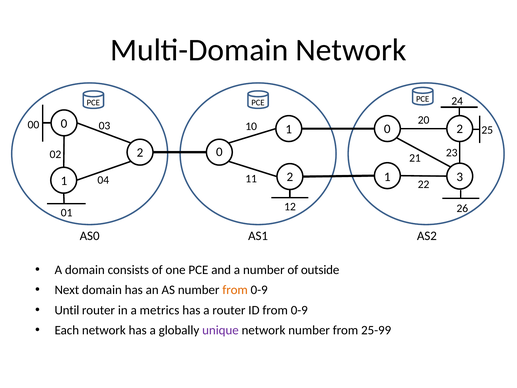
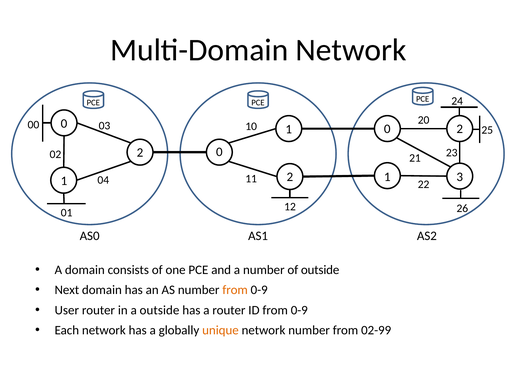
Until: Until -> User (67, 310)
a metrics: metrics -> outside (160, 310)
unique colour: purple -> orange (220, 330)
25-99: 25-99 -> 02-99 (376, 330)
